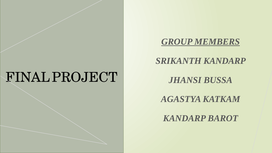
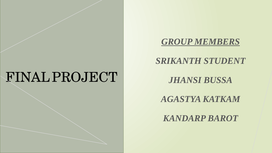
SRIKANTH KANDARP: KANDARP -> STUDENT (225, 61)
